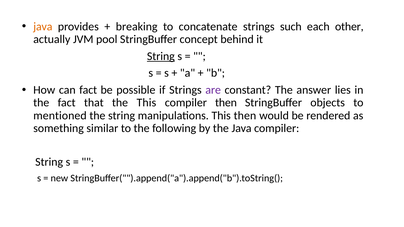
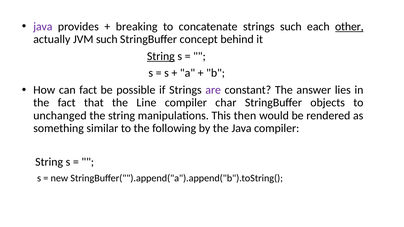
java colour: orange -> purple (43, 27)
other underline: none -> present (349, 27)
JVM pool: pool -> such (107, 39)
the This: This -> Line (146, 103)
compiler then: then -> char (226, 103)
mentioned: mentioned -> unchanged (60, 116)
